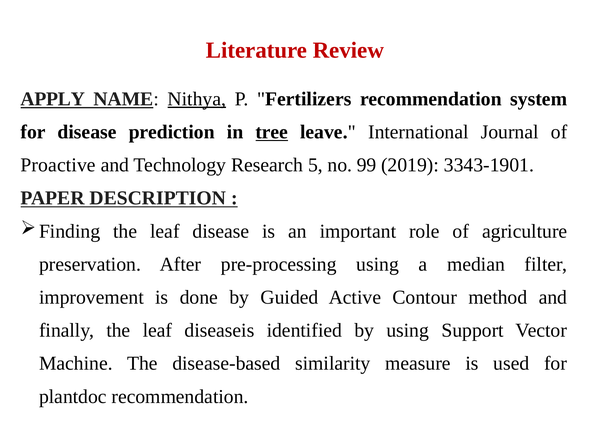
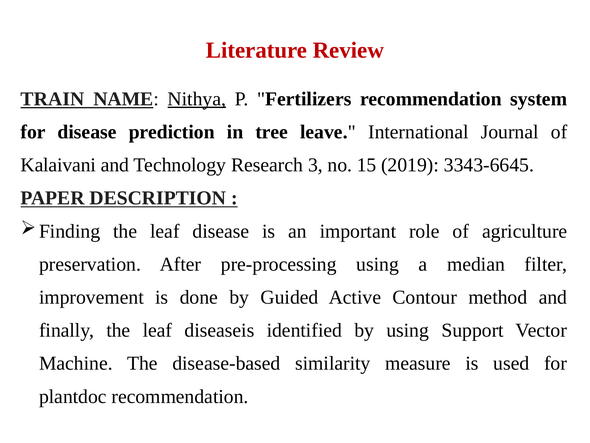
APPLY: APPLY -> TRAIN (53, 99)
tree underline: present -> none (272, 132)
Proactive: Proactive -> Kalaivani (58, 165)
5: 5 -> 3 (315, 165)
99: 99 -> 15 (367, 165)
3343-1901: 3343-1901 -> 3343-6645 (489, 165)
